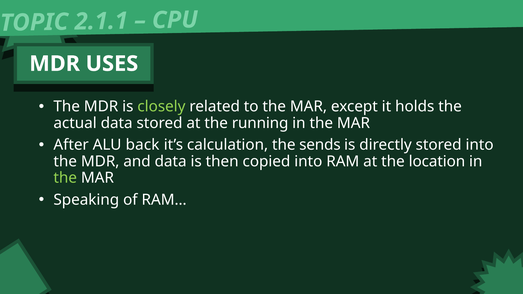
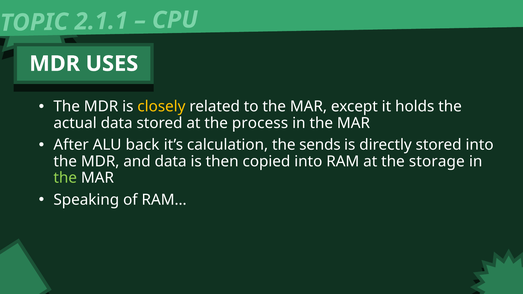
closely colour: light green -> yellow (161, 107)
running: running -> process (260, 123)
location: location -> storage (437, 161)
